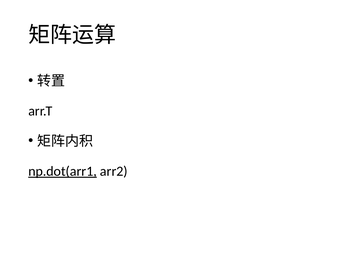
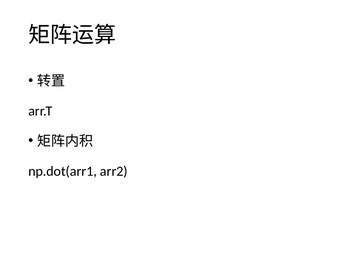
np.dot(arr1 underline: present -> none (63, 171)
